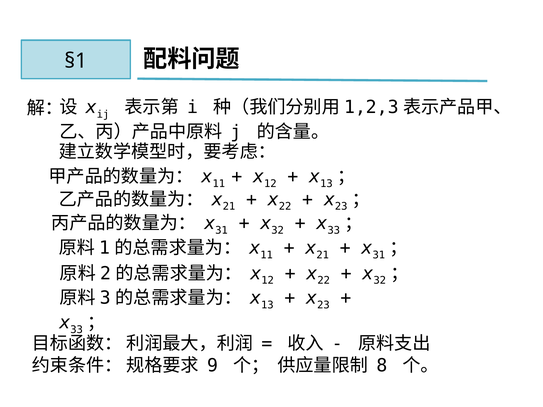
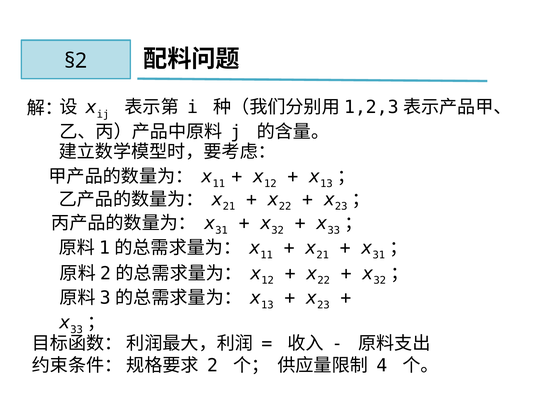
§1: §1 -> §2 (76, 61)
9: 9 -> 2 (213, 366)
8: 8 -> 4 (382, 366)
